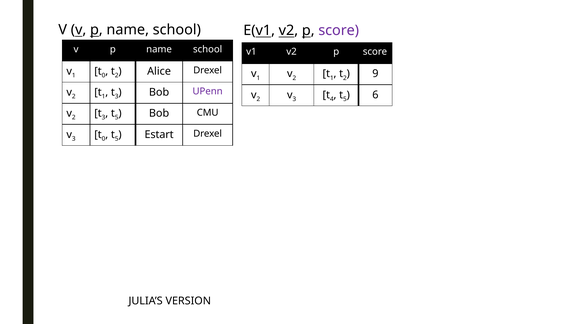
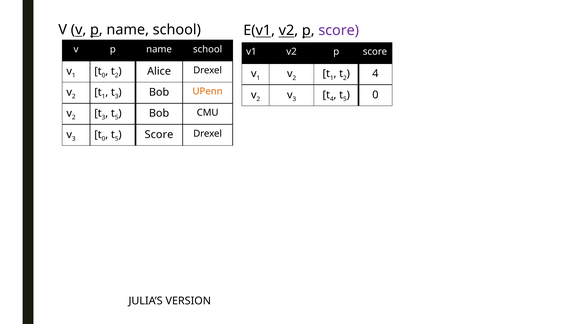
9: 9 -> 4 (375, 74)
UPenn colour: purple -> orange (208, 92)
6: 6 -> 0 (375, 95)
Estart: Estart -> Score (159, 135)
